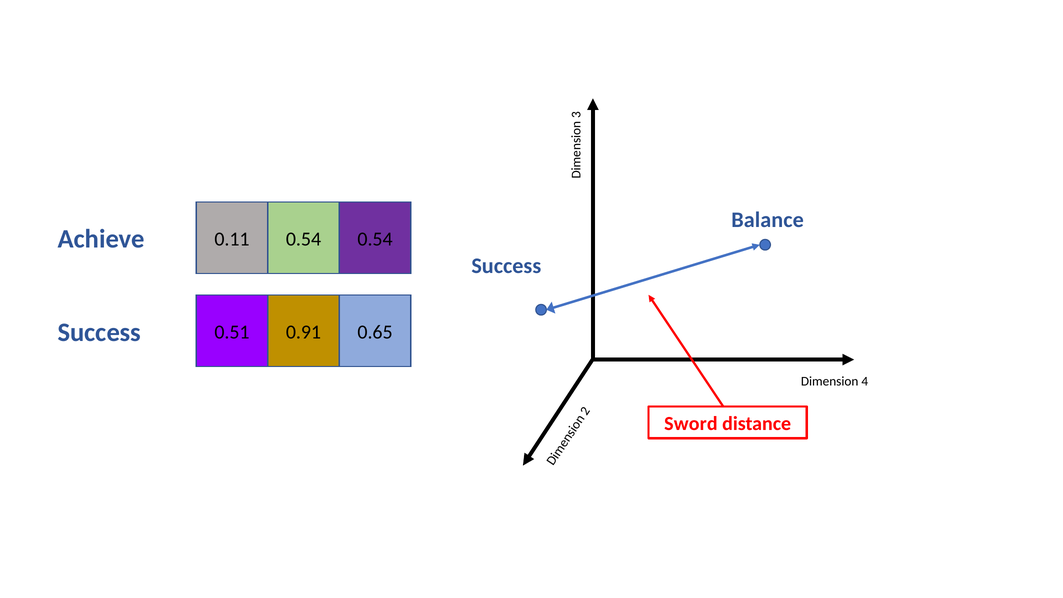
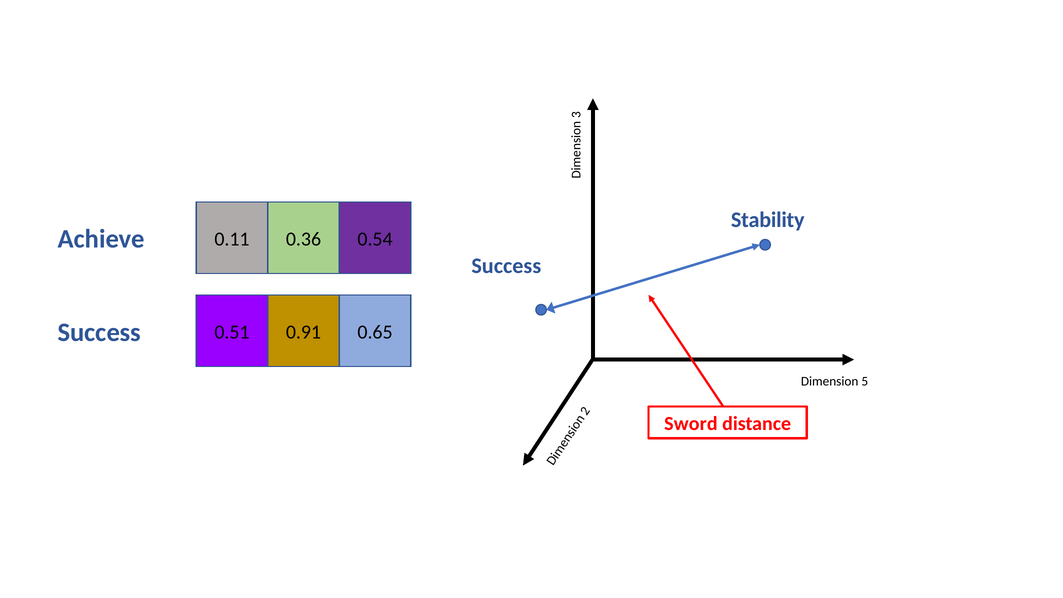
Balance: Balance -> Stability (768, 220)
0.11 0.54: 0.54 -> 0.36 (304, 239)
4: 4 -> 5 (865, 381)
